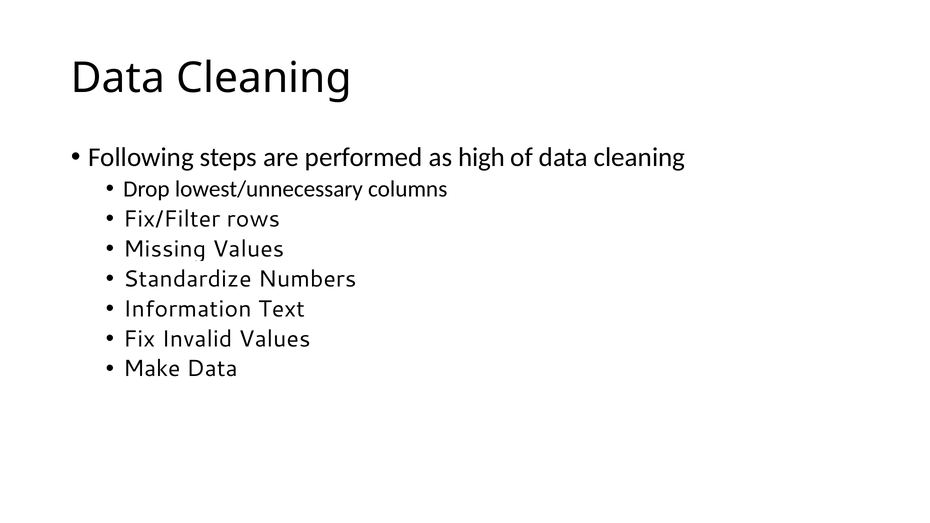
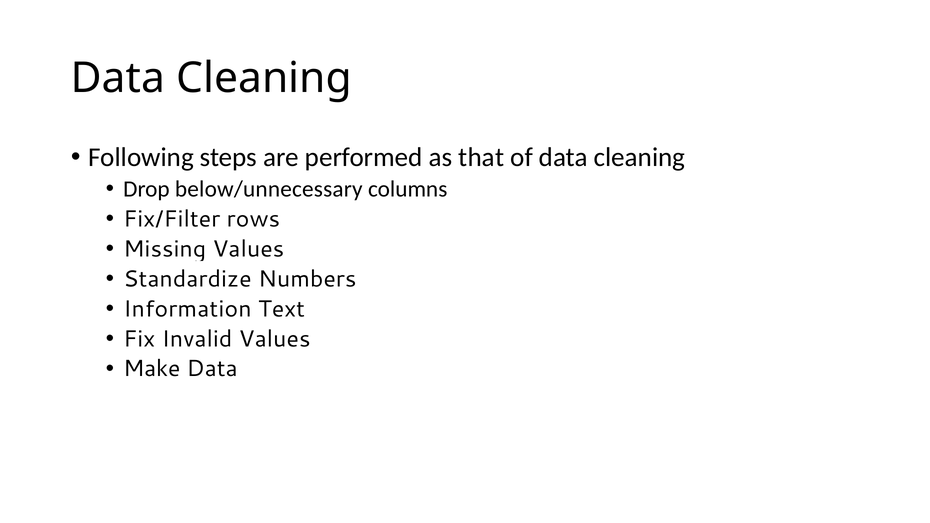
high: high -> that (481, 157)
lowest/unnecessary: lowest/unnecessary -> below/unnecessary (269, 189)
